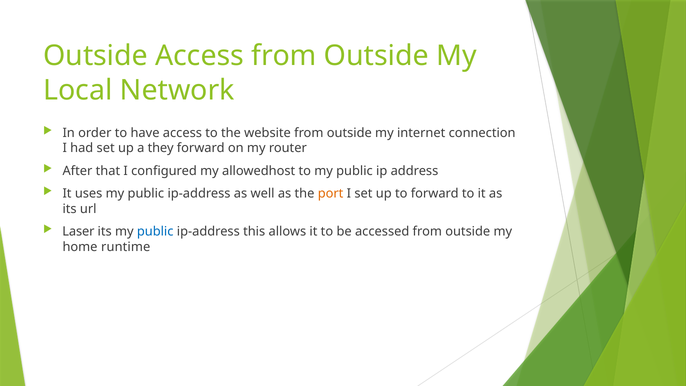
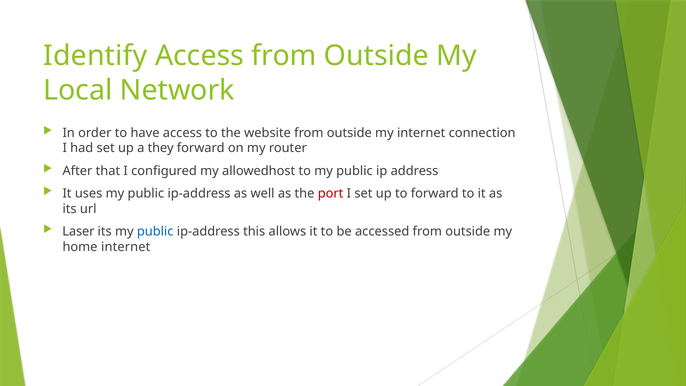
Outside: Outside -> Identify (95, 56)
port colour: orange -> red (331, 193)
home runtime: runtime -> internet (126, 247)
